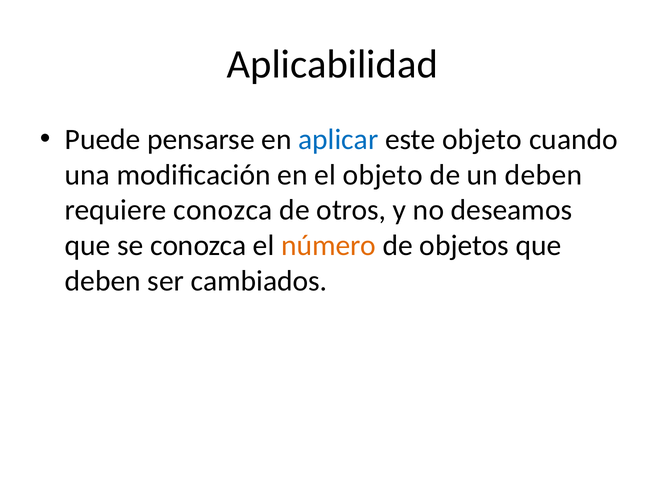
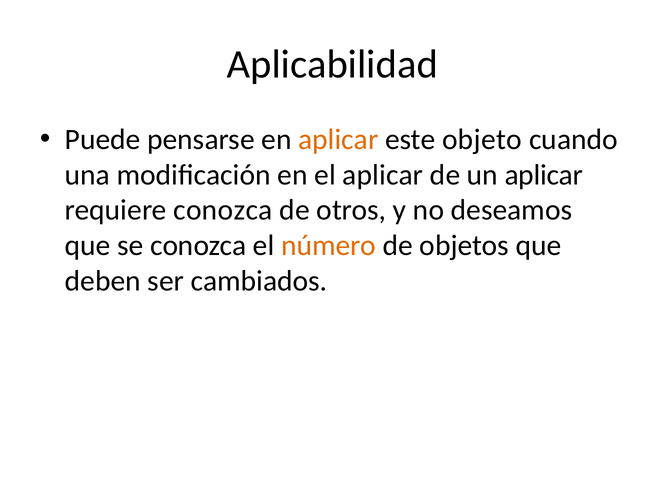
aplicar colour: blue -> orange (338, 140)
el objeto: objeto -> aplicar (383, 175)
un deben: deben -> aplicar (544, 175)
